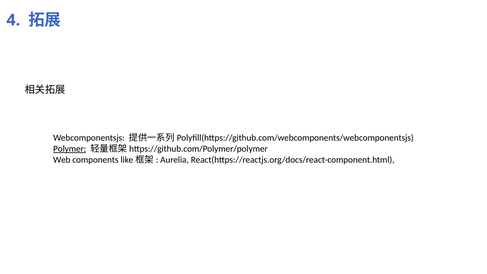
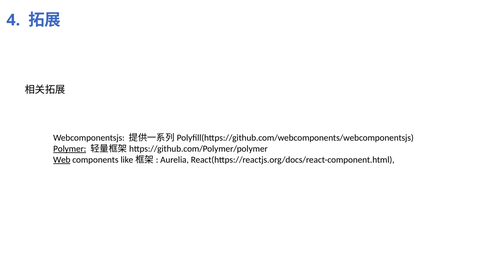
Web underline: none -> present (62, 160)
